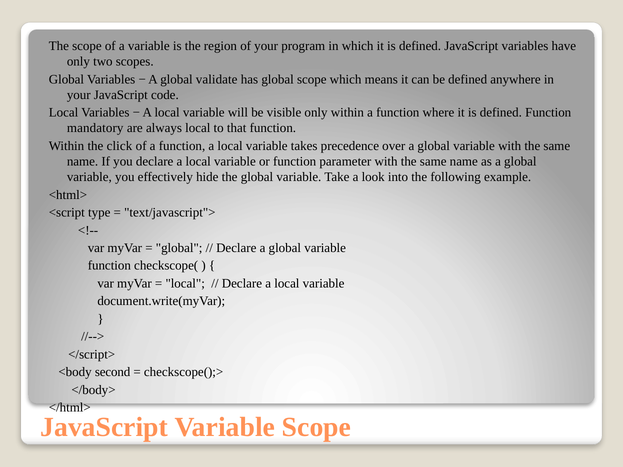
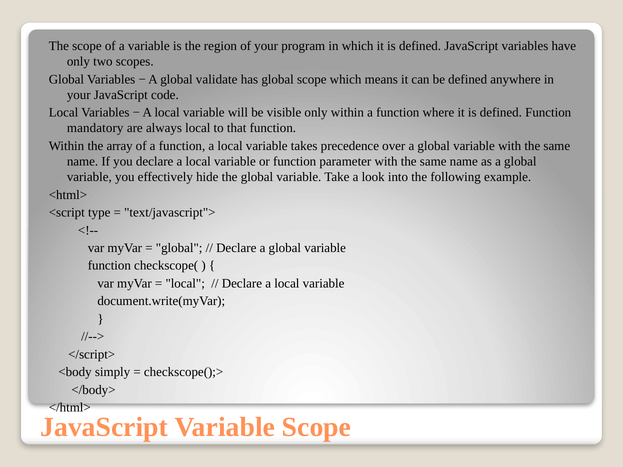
click: click -> array (120, 146)
second: second -> simply (113, 372)
